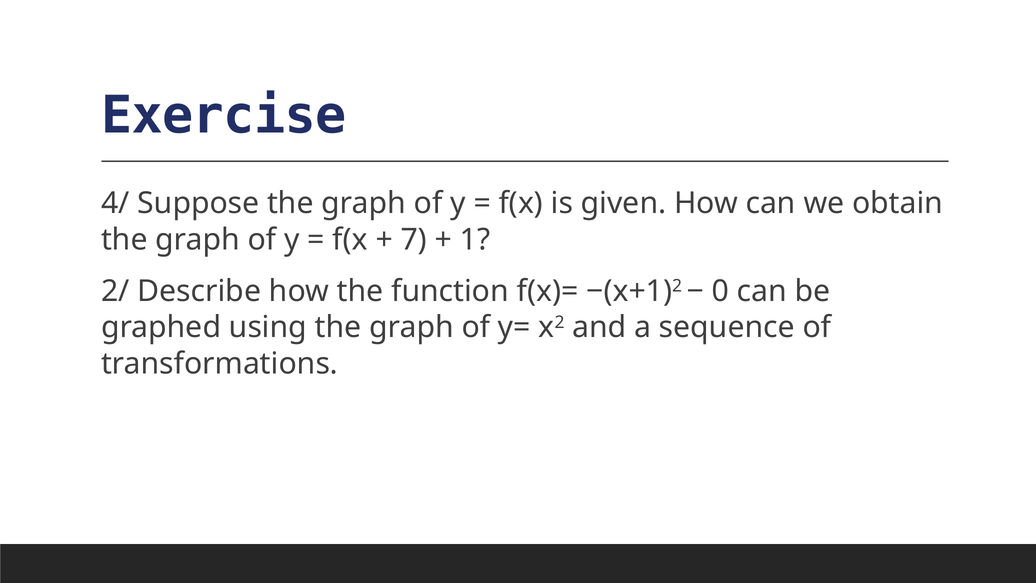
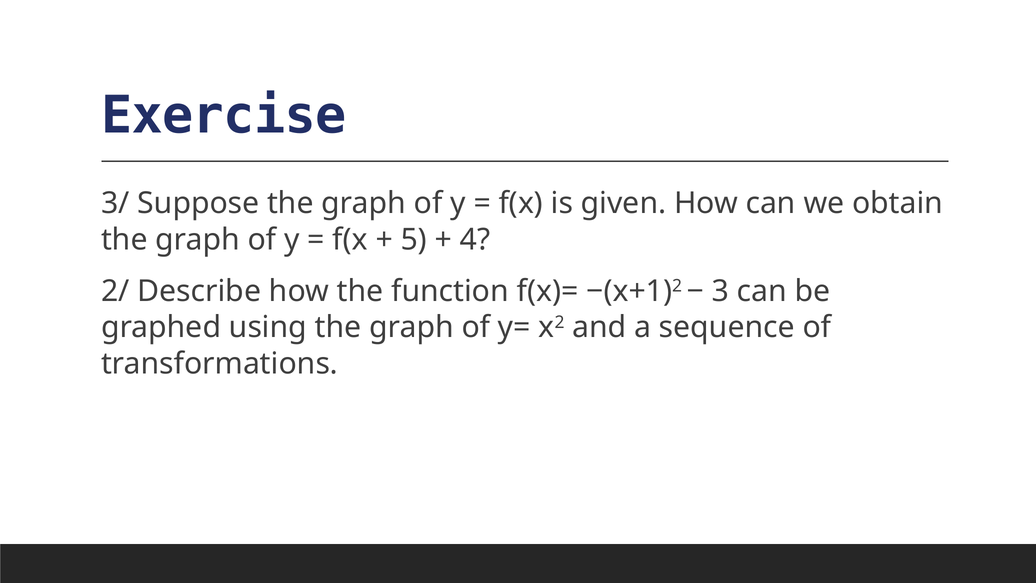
4/: 4/ -> 3/ (115, 203)
7: 7 -> 5 (414, 240)
1: 1 -> 4 (475, 240)
0: 0 -> 3 (720, 291)
